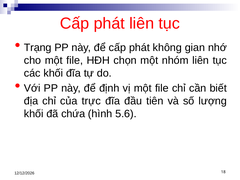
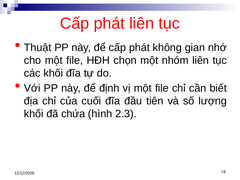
Trạng: Trạng -> Thuật (38, 48)
trực: trực -> cuối (91, 101)
5.6: 5.6 -> 2.3 (126, 114)
